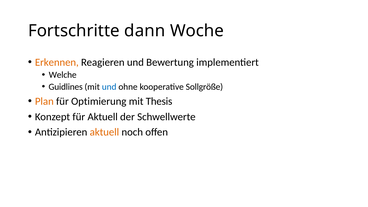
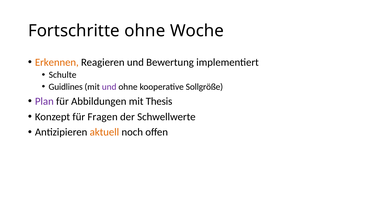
Fortschritte dann: dann -> ohne (145, 31)
Welche: Welche -> Schulte (63, 75)
und colour: blue -> purple (109, 87)
Plan colour: orange -> purple (44, 101)
Optimierung: Optimierung -> Abbildungen (99, 101)
für Aktuell: Aktuell -> Fragen (103, 117)
